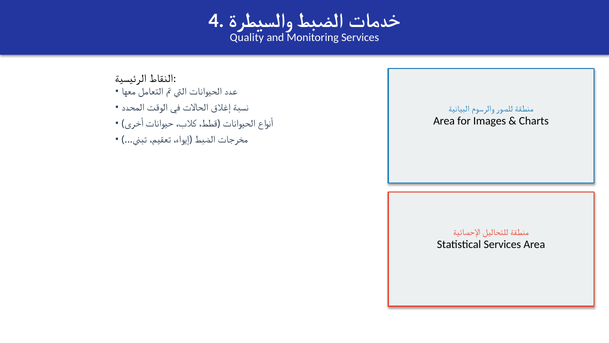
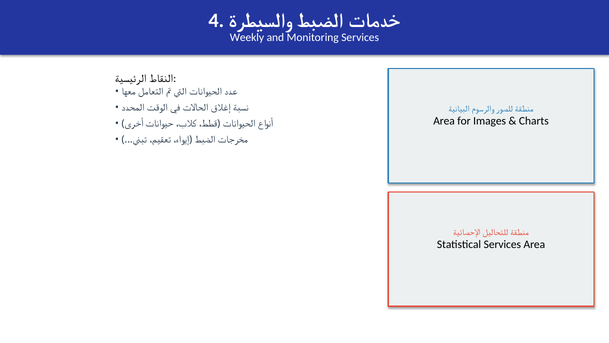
Quality: Quality -> Weekly (247, 37)
